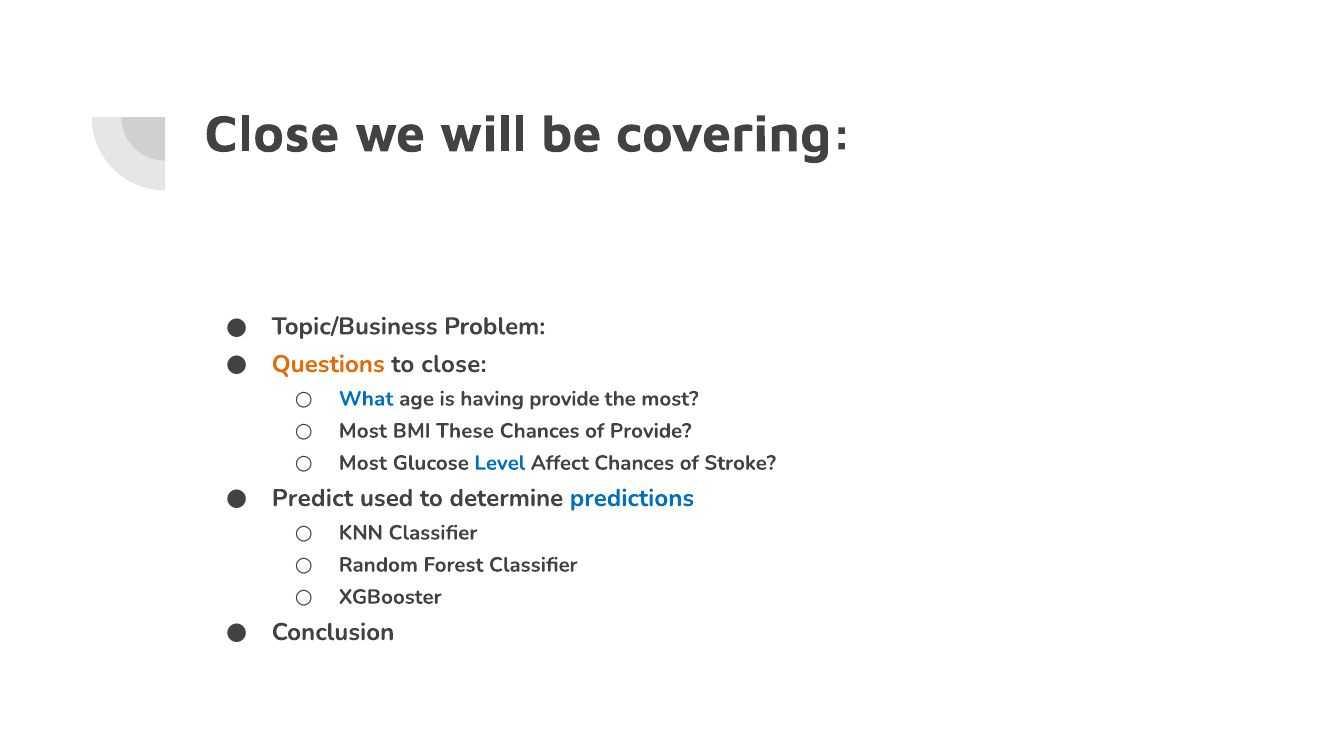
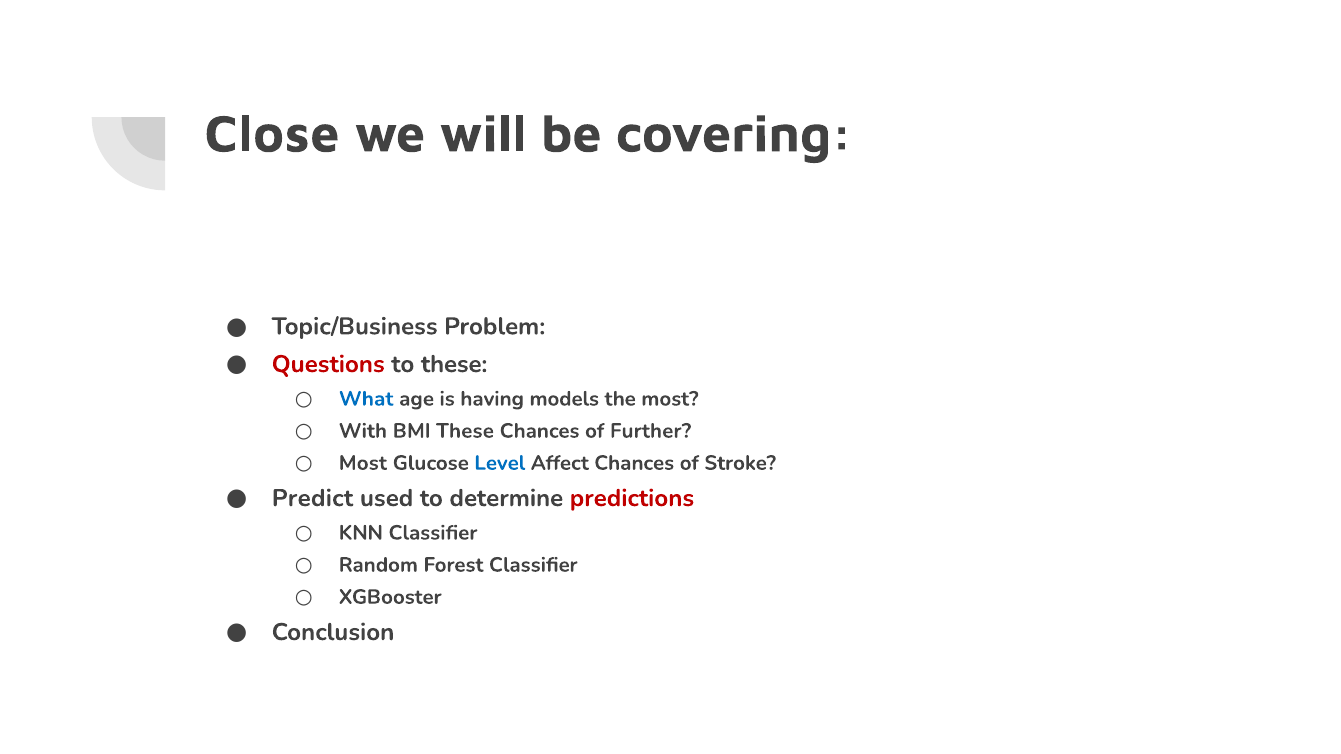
Questions colour: orange -> red (328, 364)
to close: close -> these (454, 364)
having provide: provide -> models (564, 399)
Most: Most -> With (363, 431)
of Provide: Provide -> Further (651, 431)
predictions colour: blue -> red (632, 498)
